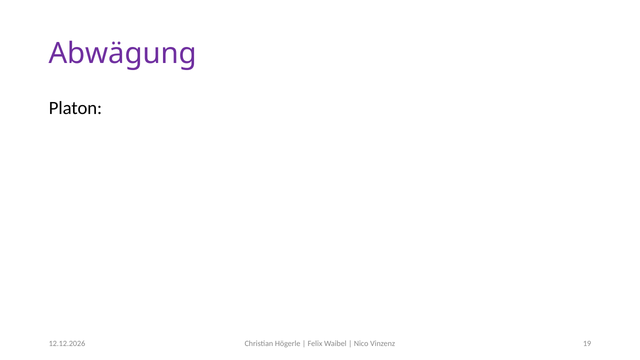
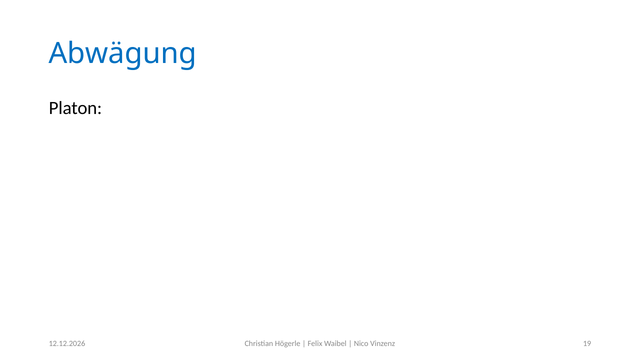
Abwägung colour: purple -> blue (123, 54)
